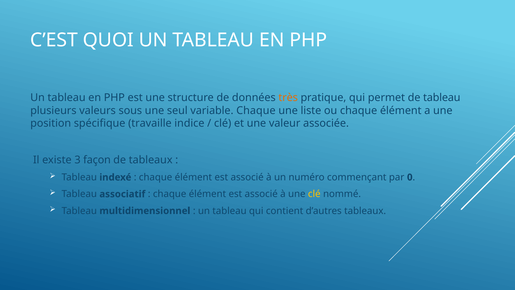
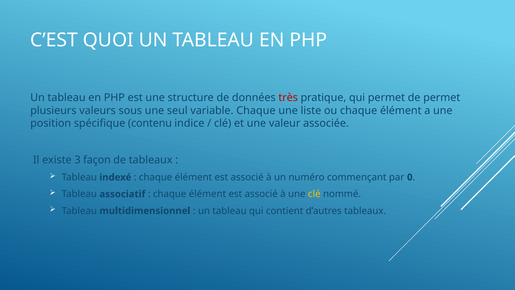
très colour: orange -> red (288, 98)
de tableau: tableau -> permet (442, 98)
travaille: travaille -> contenu (150, 123)
